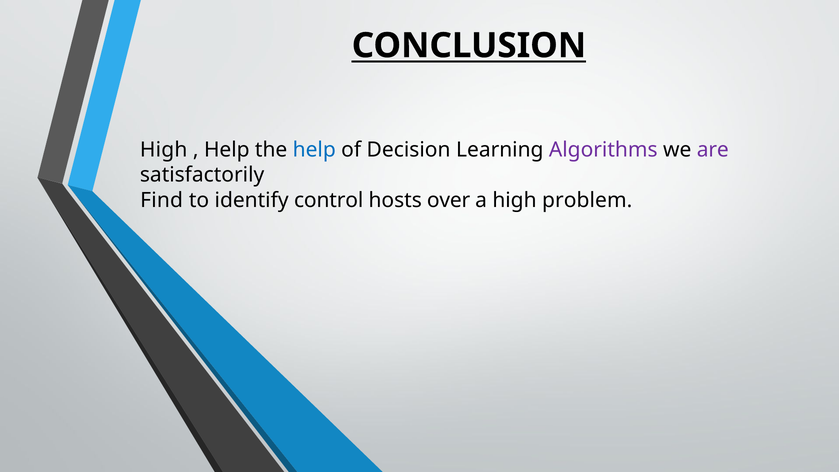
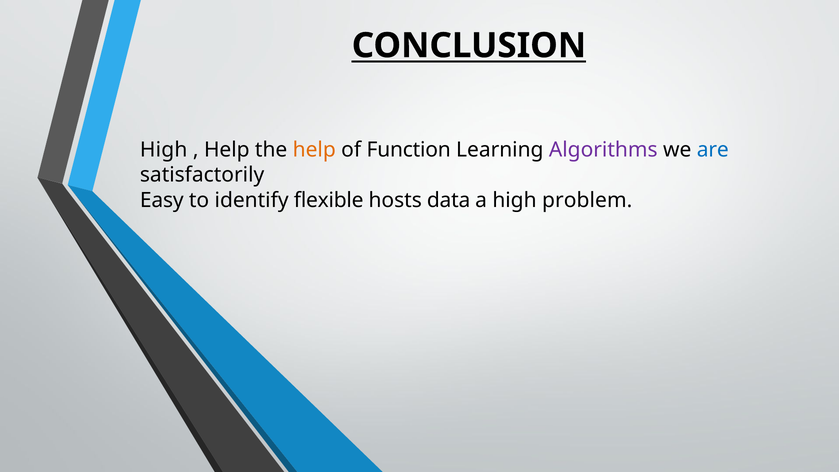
help colour: blue -> orange (314, 150)
Decision: Decision -> Function (409, 150)
are colour: purple -> blue (713, 150)
Find: Find -> Easy (162, 200)
control: control -> flexible (329, 200)
over: over -> data (449, 200)
